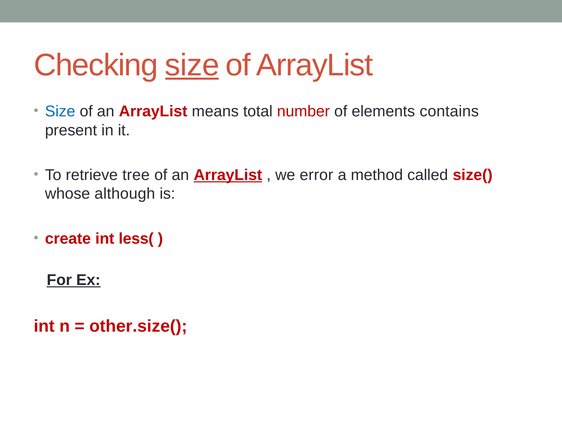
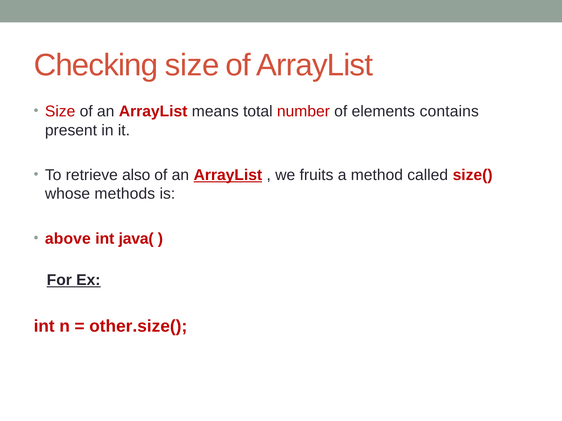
size underline: present -> none (192, 65)
Size colour: blue -> red (60, 112)
tree: tree -> also (136, 175)
error: error -> fruits (317, 175)
although: although -> methods (125, 194)
create: create -> above (68, 239)
less(: less( -> java( (136, 239)
